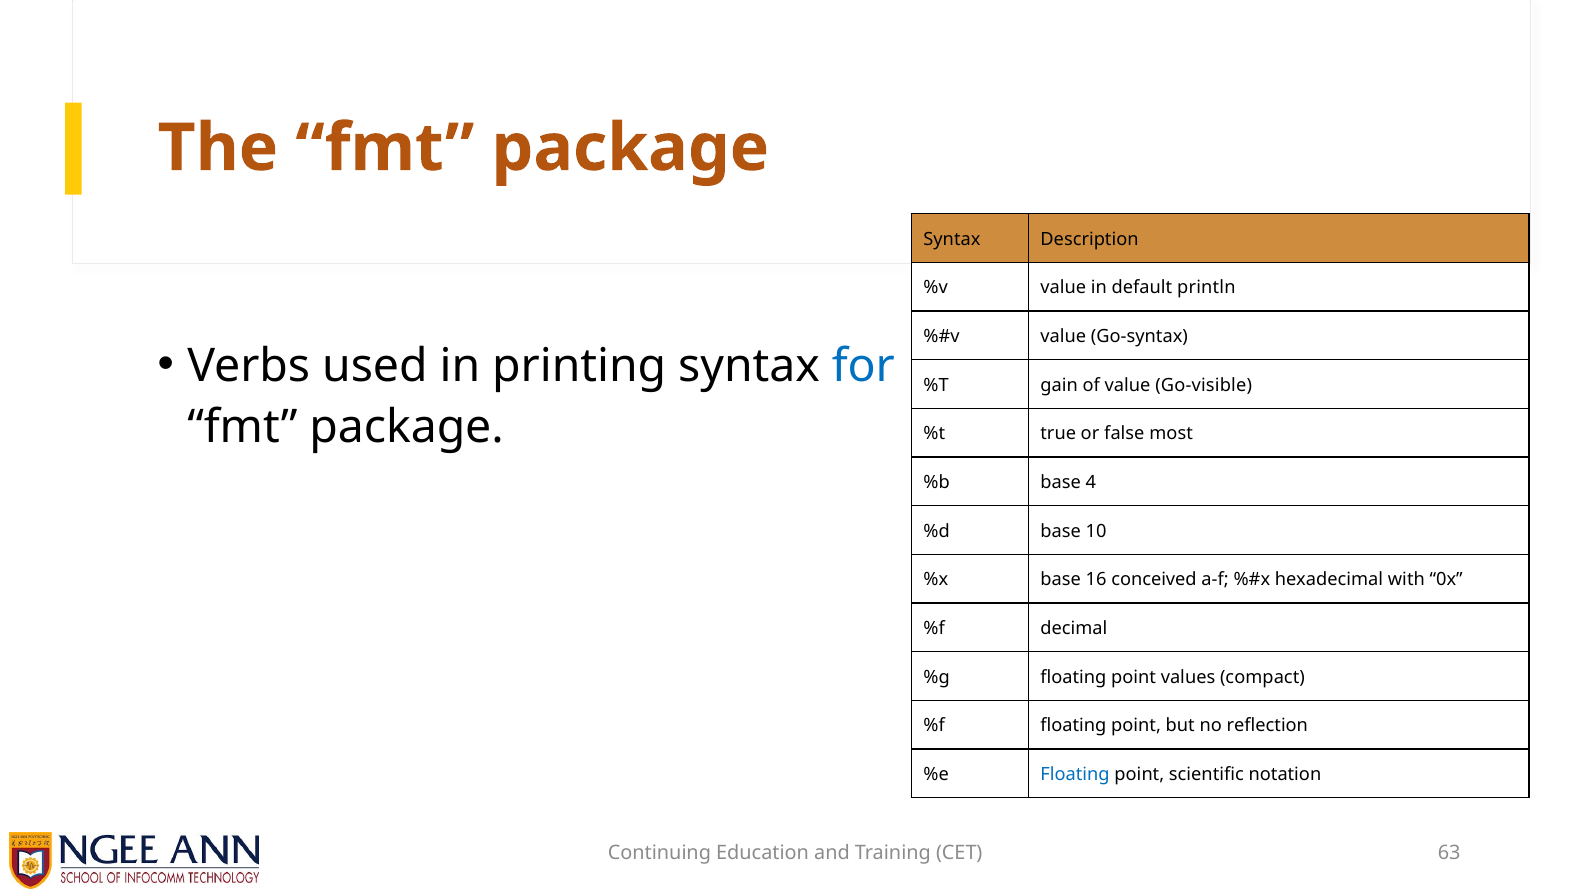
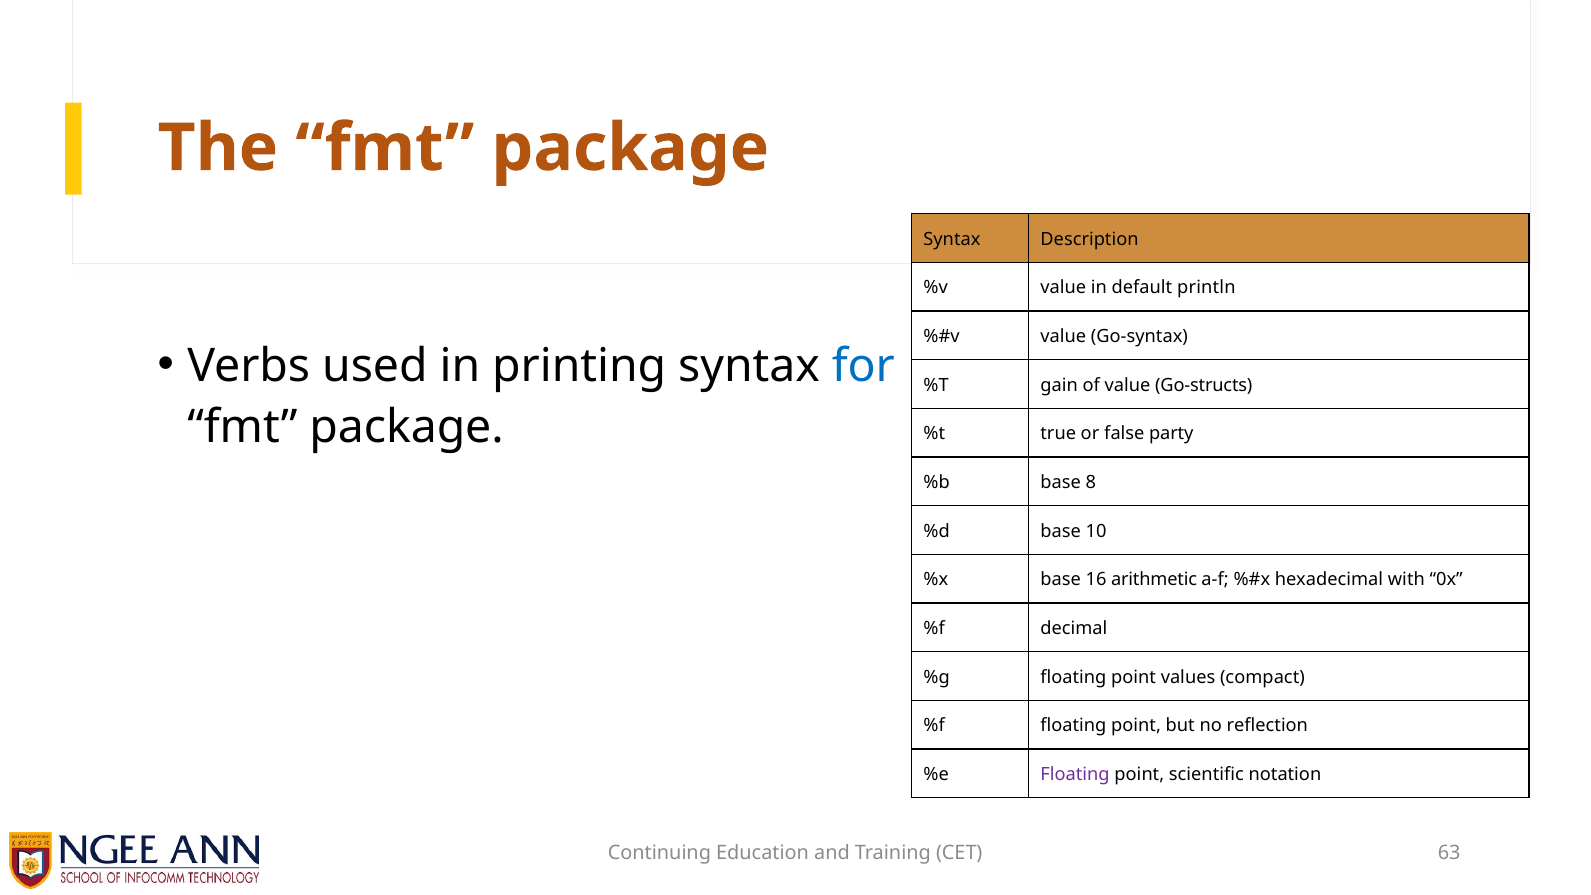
Go-visible: Go-visible -> Go-structs (1204, 385)
most: most -> party (1171, 434)
4: 4 -> 8 (1091, 482)
conceived: conceived -> arithmetic (1154, 580)
Floating colour: blue -> purple (1075, 774)
